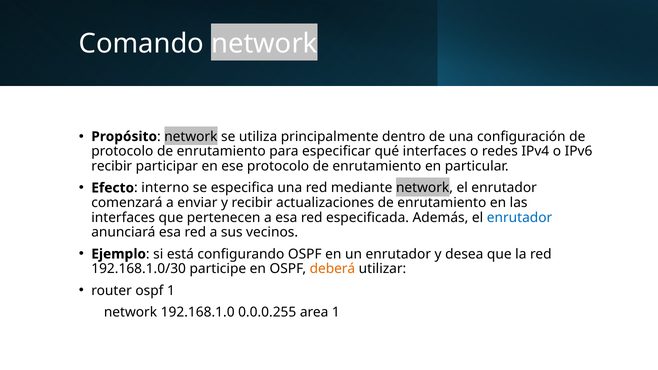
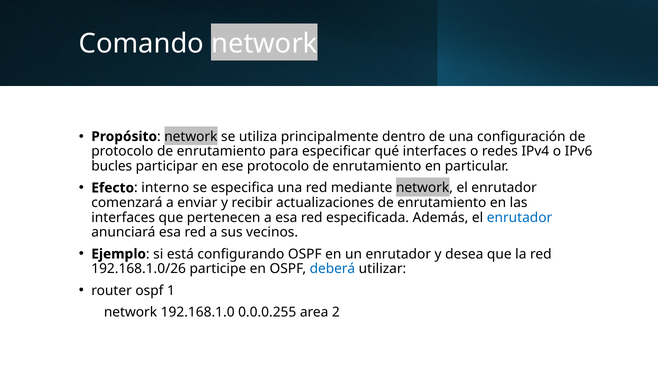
recibir: recibir -> bucles (112, 166)
192.168.1.0/30: 192.168.1.0/30 -> 192.168.1.0/26 (139, 269)
deberá colour: orange -> blue (332, 269)
area 1: 1 -> 2 (336, 312)
